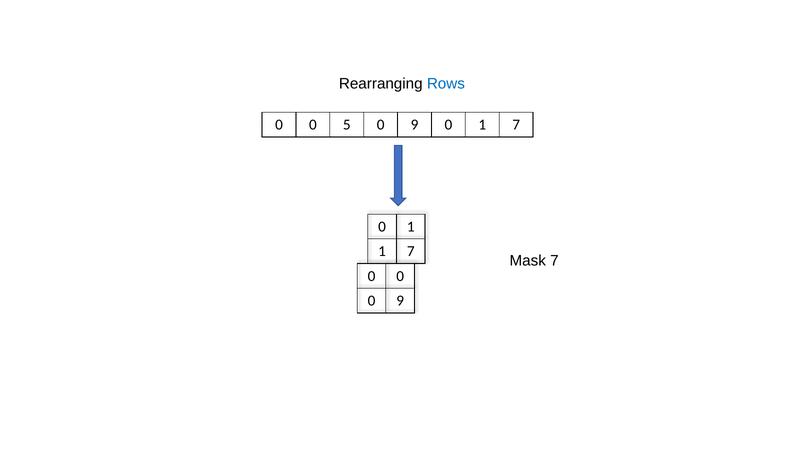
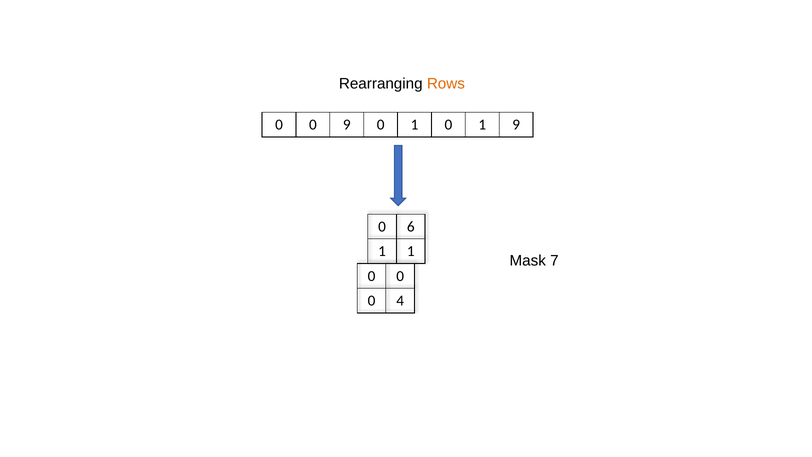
Rows colour: blue -> orange (446, 84)
0 5: 5 -> 9 (347, 125)
9: 9 -> 1 (414, 125)
0 1 7: 7 -> 9 (516, 125)
1: 1 -> 6 (411, 227)
7: 7 -> 1 (411, 251)
9: 9 -> 4 (400, 301)
